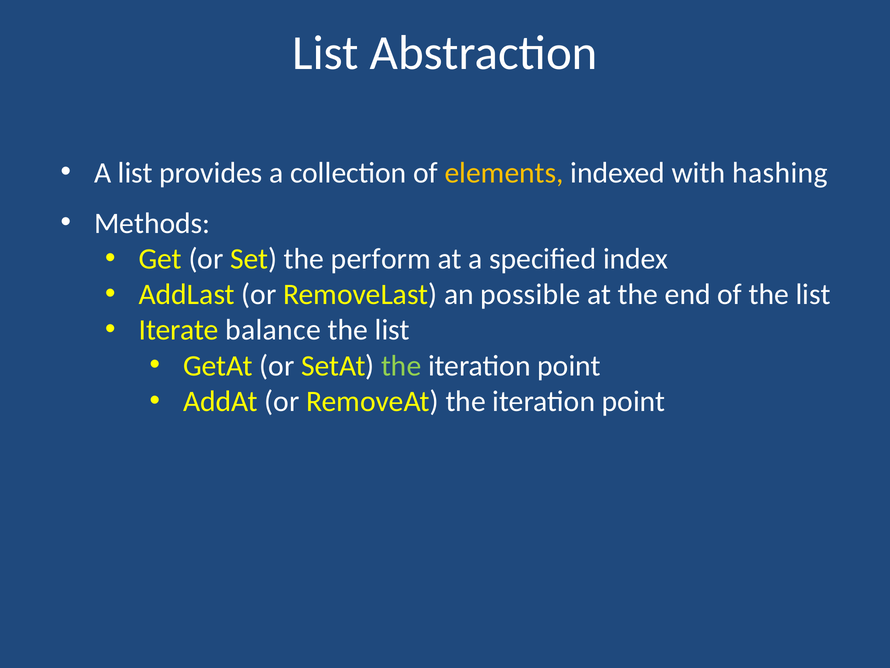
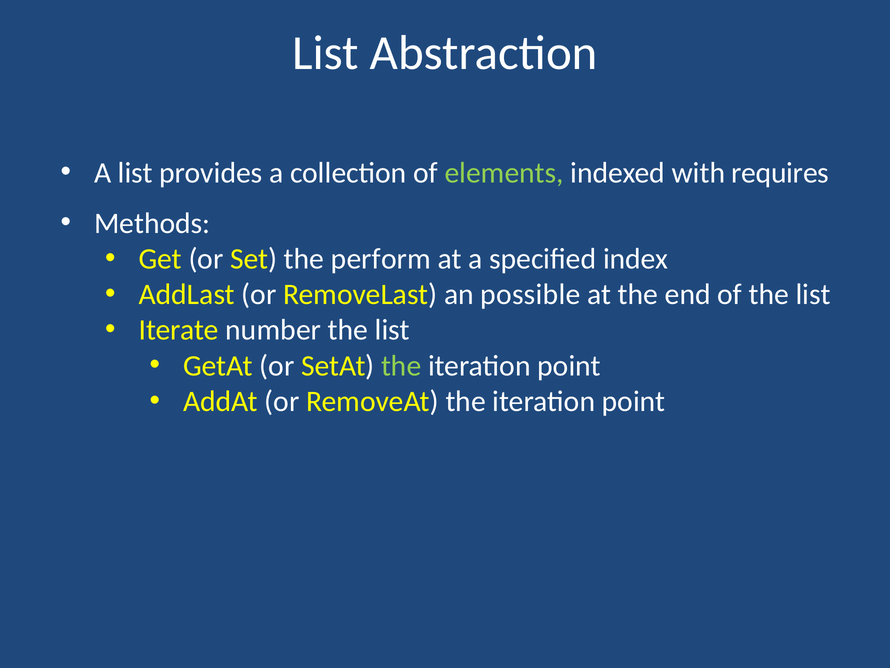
elements colour: yellow -> light green (504, 173)
hashing: hashing -> requires (780, 173)
balance: balance -> number (273, 330)
